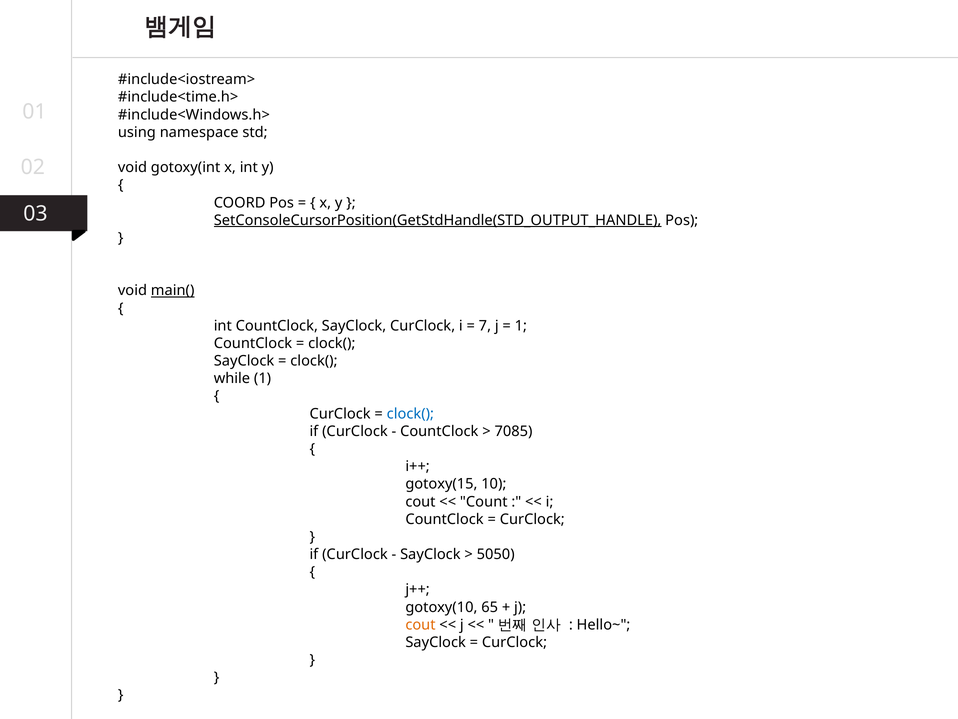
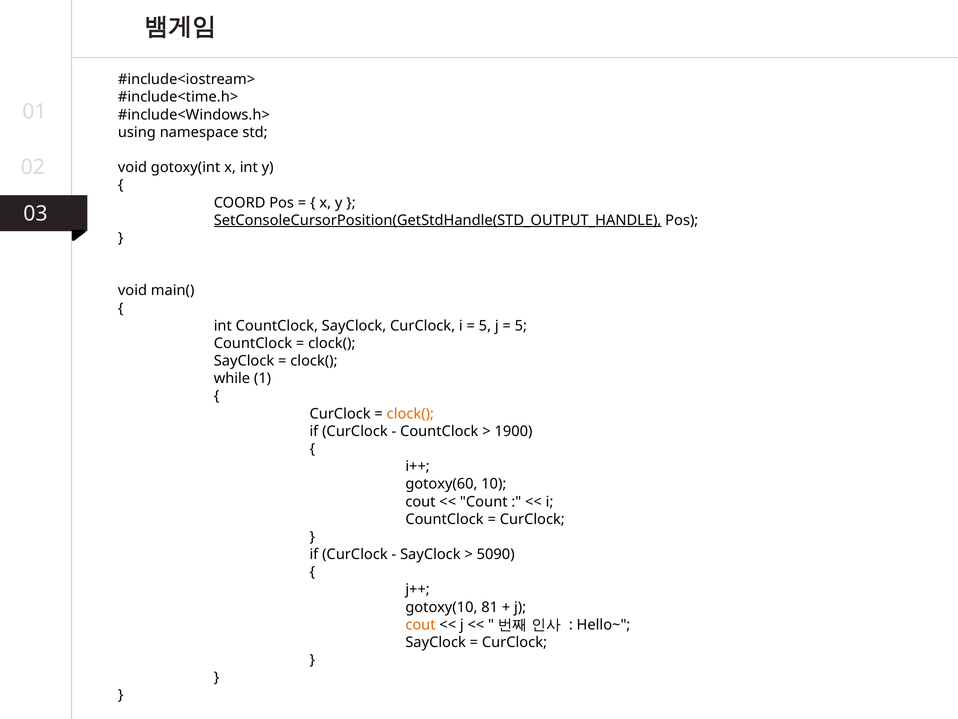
main( underline: present -> none (173, 290)
7: 7 -> 5 (485, 326)
1: 1 -> 5 (521, 326)
clock( colour: blue -> orange (410, 413)
7085: 7085 -> 1900 (513, 431)
gotoxy(15: gotoxy(15 -> gotoxy(60 (441, 484)
5050: 5050 -> 5090 (496, 554)
65: 65 -> 81 (490, 607)
